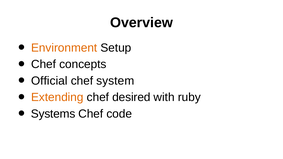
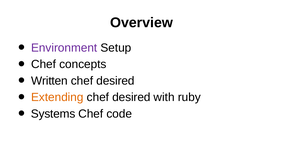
Environment colour: orange -> purple (64, 48)
Official: Official -> Written (49, 81)
system: system -> desired (115, 81)
